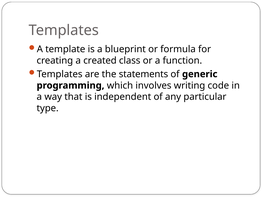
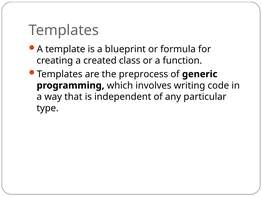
statements: statements -> preprocess (143, 74)
